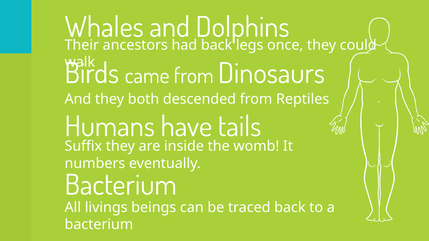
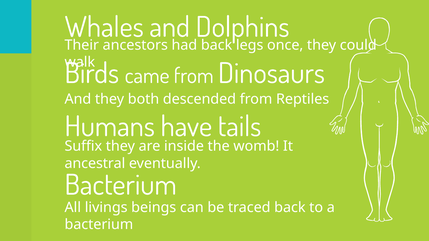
numbers: numbers -> ancestral (95, 164)
